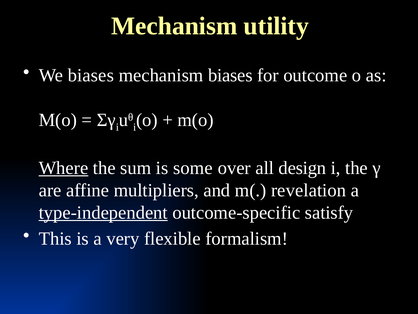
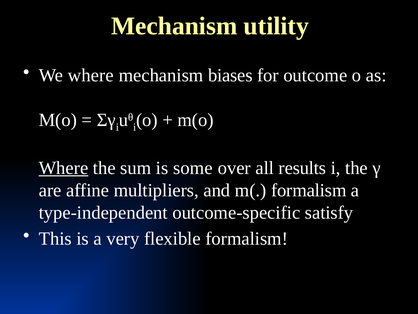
We biases: biases -> where (91, 75)
design: design -> results (302, 168)
m( revelation: revelation -> formalism (309, 190)
type-independent underline: present -> none (103, 212)
